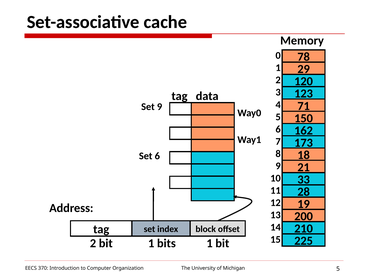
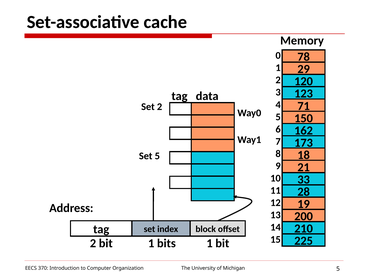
Set 9: 9 -> 2 (160, 107)
Set 6: 6 -> 5 (157, 156)
